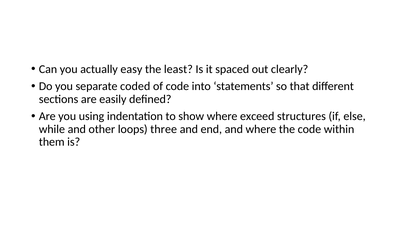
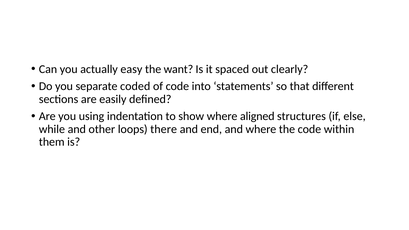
least: least -> want (178, 69)
exceed: exceed -> aligned (257, 116)
three: three -> there (164, 129)
